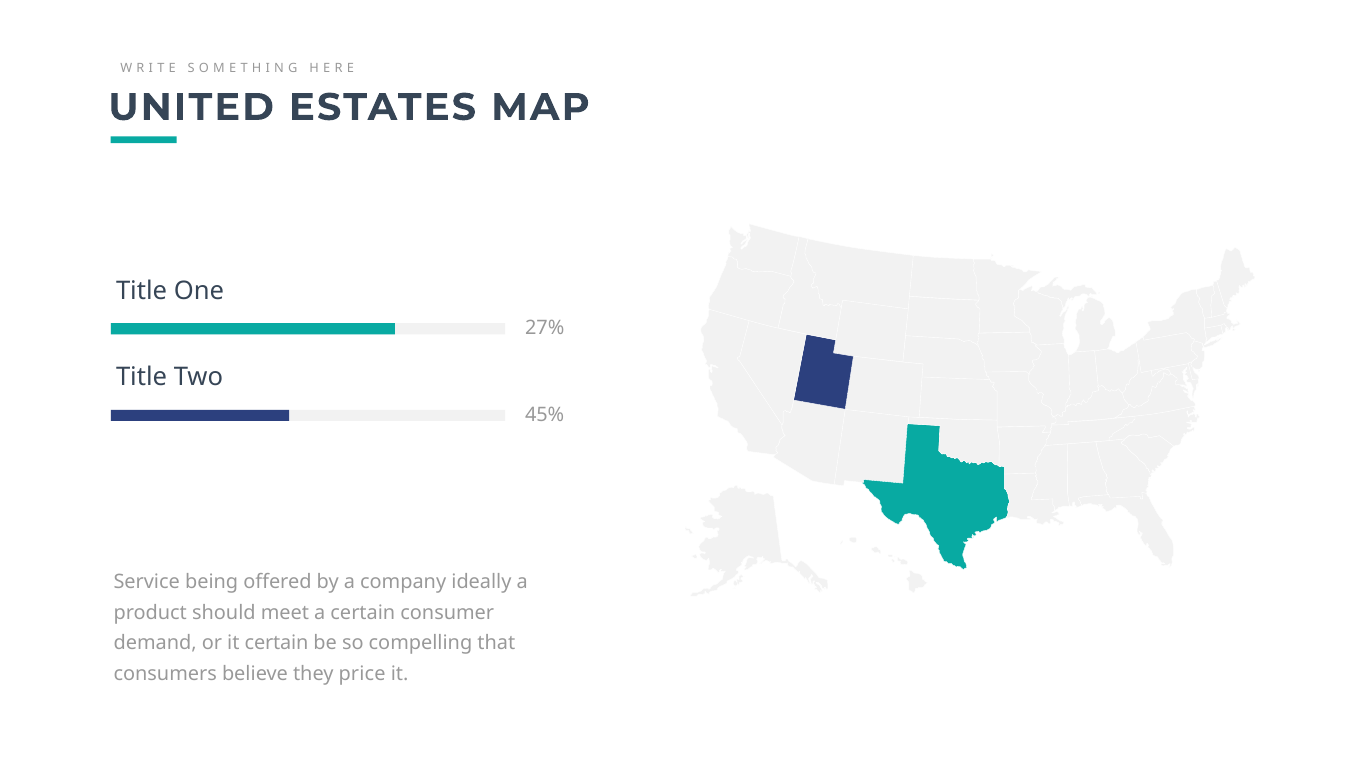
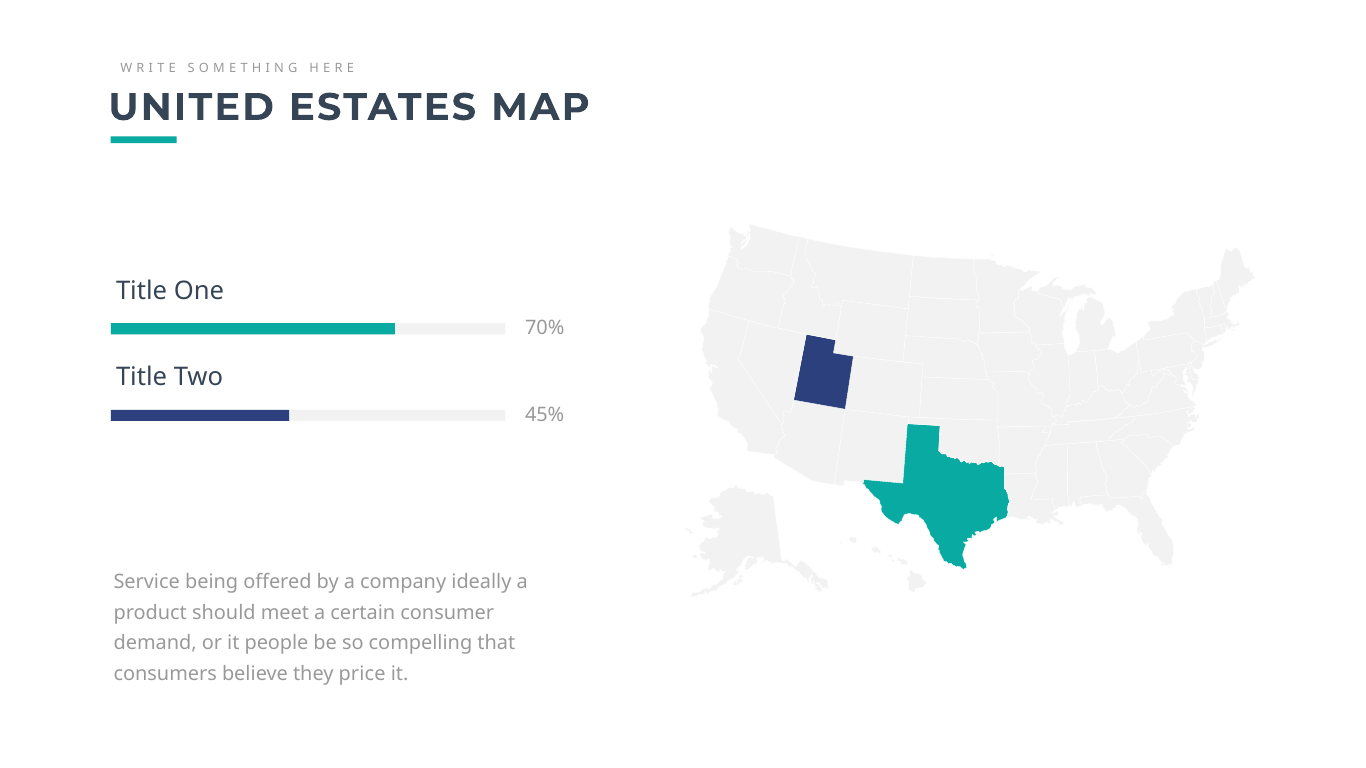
27%: 27% -> 70% (545, 328)
it certain: certain -> people (277, 644)
